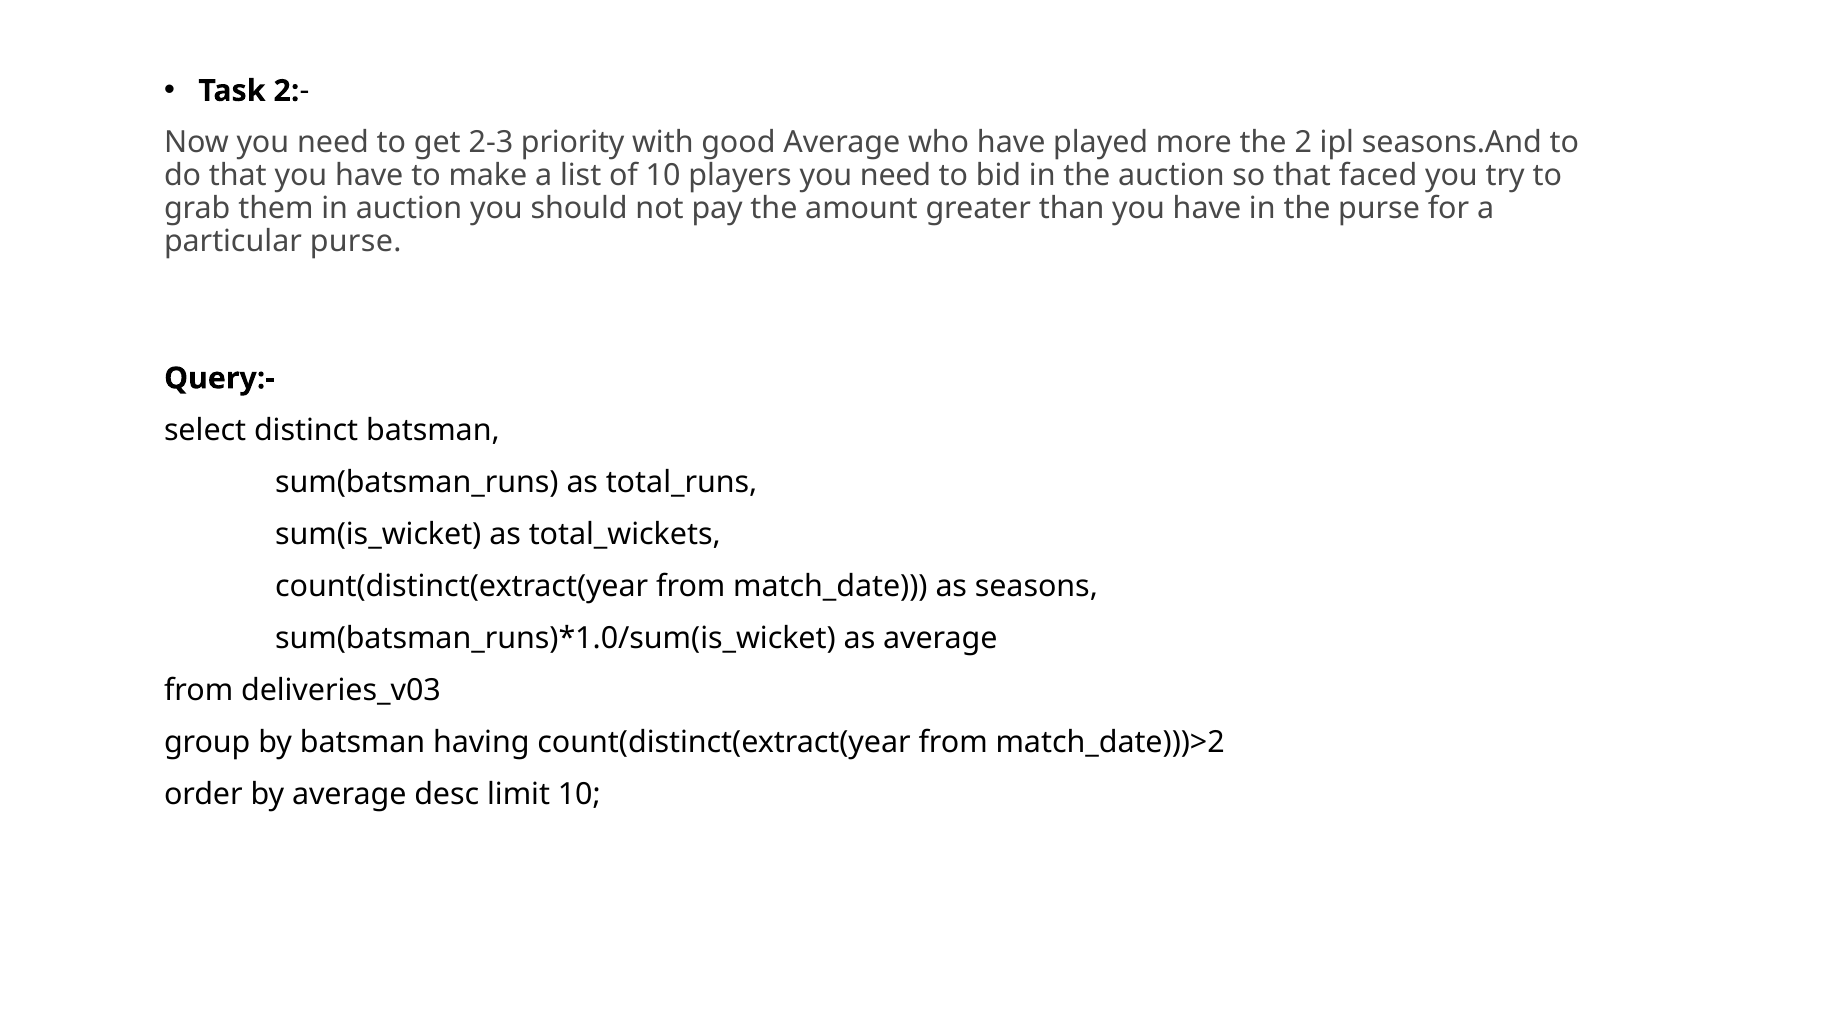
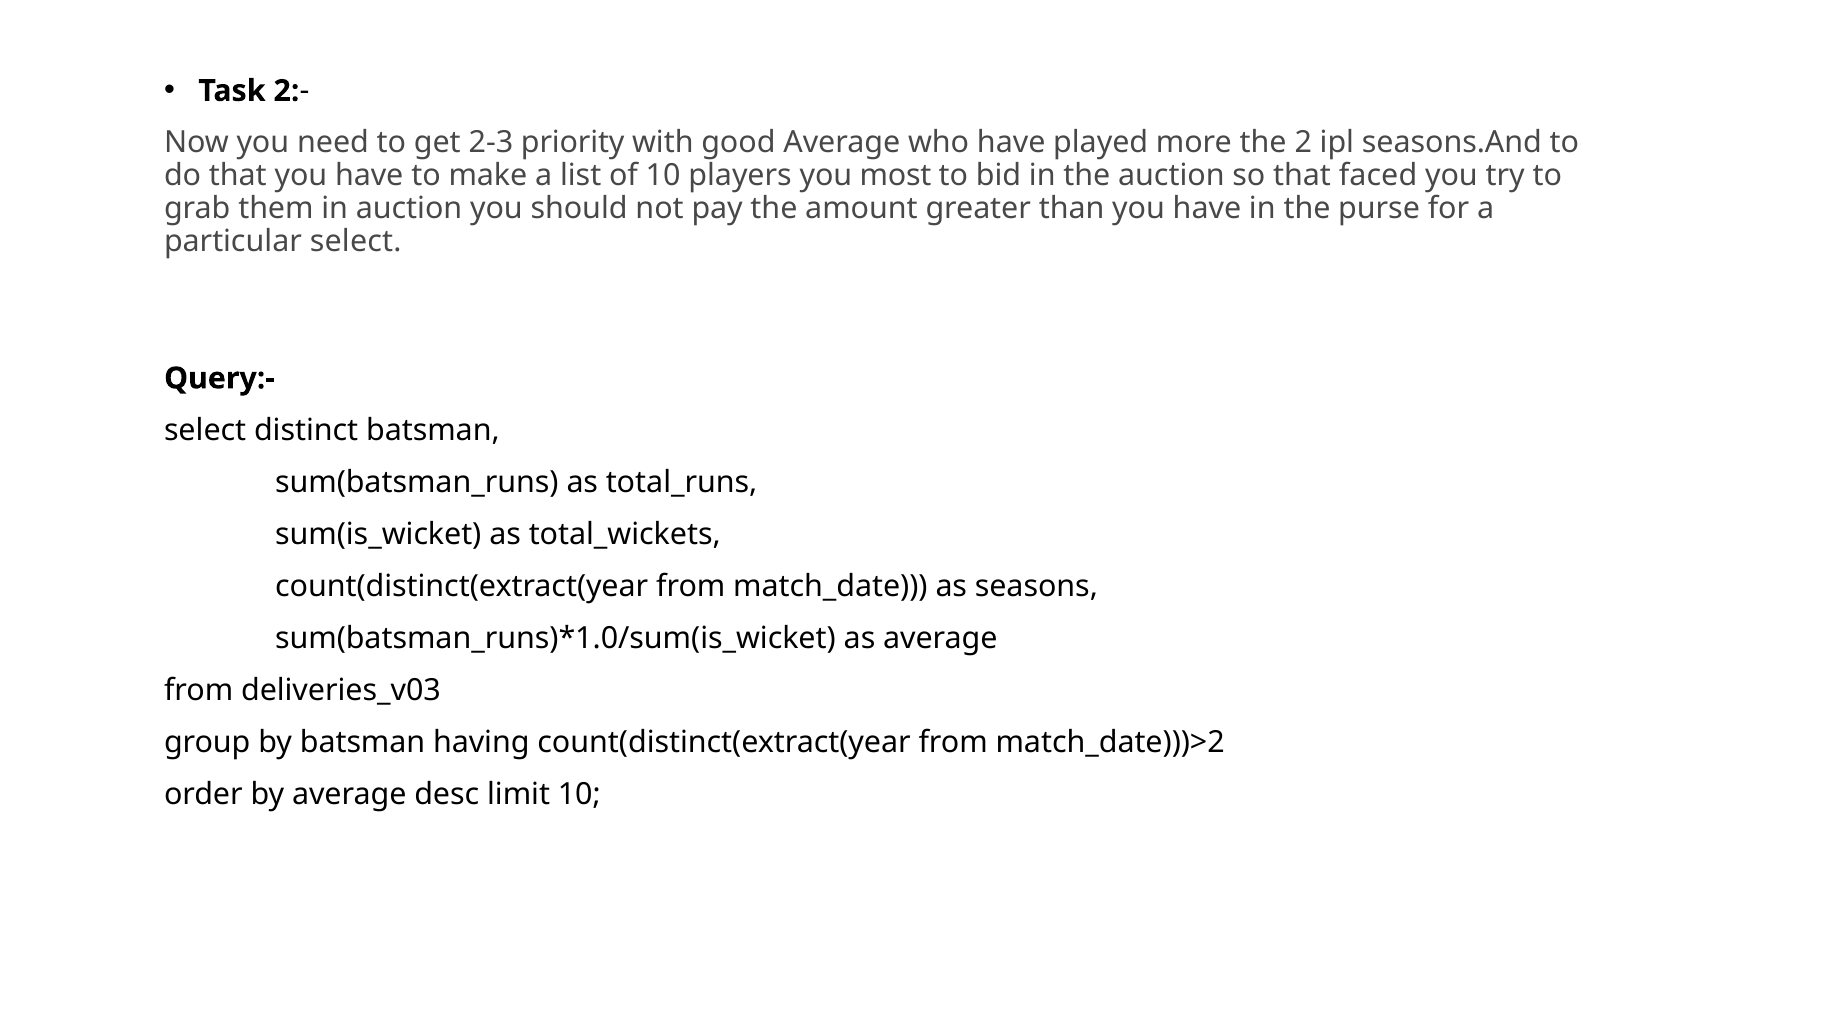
players you need: need -> most (895, 176)
particular purse: purse -> select (356, 242)
